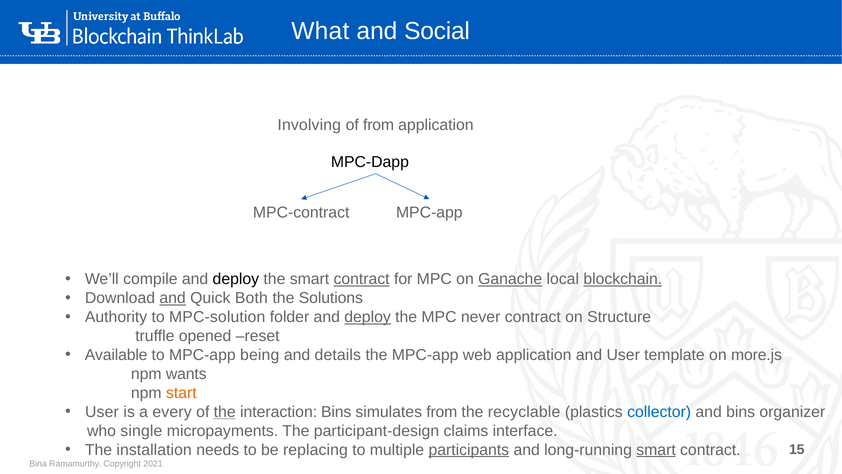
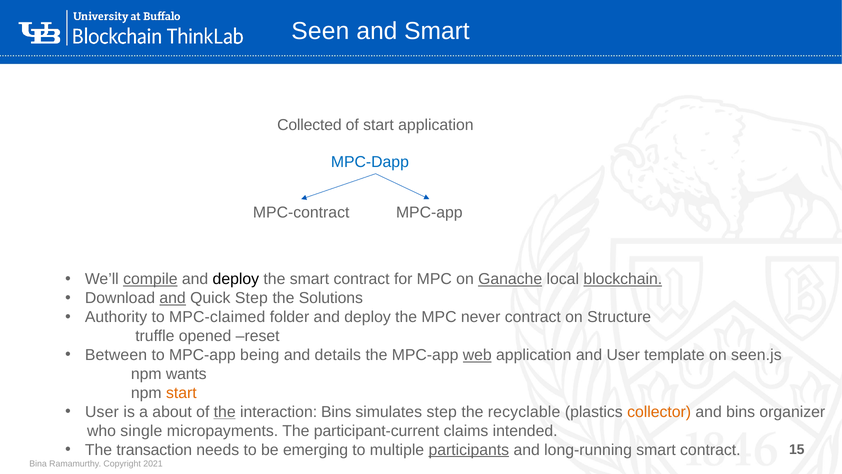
What: What -> Seen (320, 31)
and Social: Social -> Smart (437, 31)
Involving: Involving -> Collected (309, 125)
of from: from -> start (379, 125)
MPC-Dapp colour: black -> blue (370, 162)
compile underline: none -> present (150, 279)
contract underline: present -> none (362, 279)
Quick Both: Both -> Step (251, 298)
MPC-solution: MPC-solution -> MPC-claimed (217, 317)
deploy underline: present -> none (368, 317)
Available: Available -> Between (116, 355)
web underline: none -> present (477, 355)
more.js: more.js -> seen.js (756, 355)
every: every -> about (172, 412)
simulates from: from -> step (442, 412)
collector colour: blue -> orange (659, 412)
participant-design: participant-design -> participant-current (377, 431)
interface: interface -> intended (525, 431)
installation: installation -> transaction (154, 450)
replacing: replacing -> emerging (316, 450)
smart underline: present -> none (656, 450)
